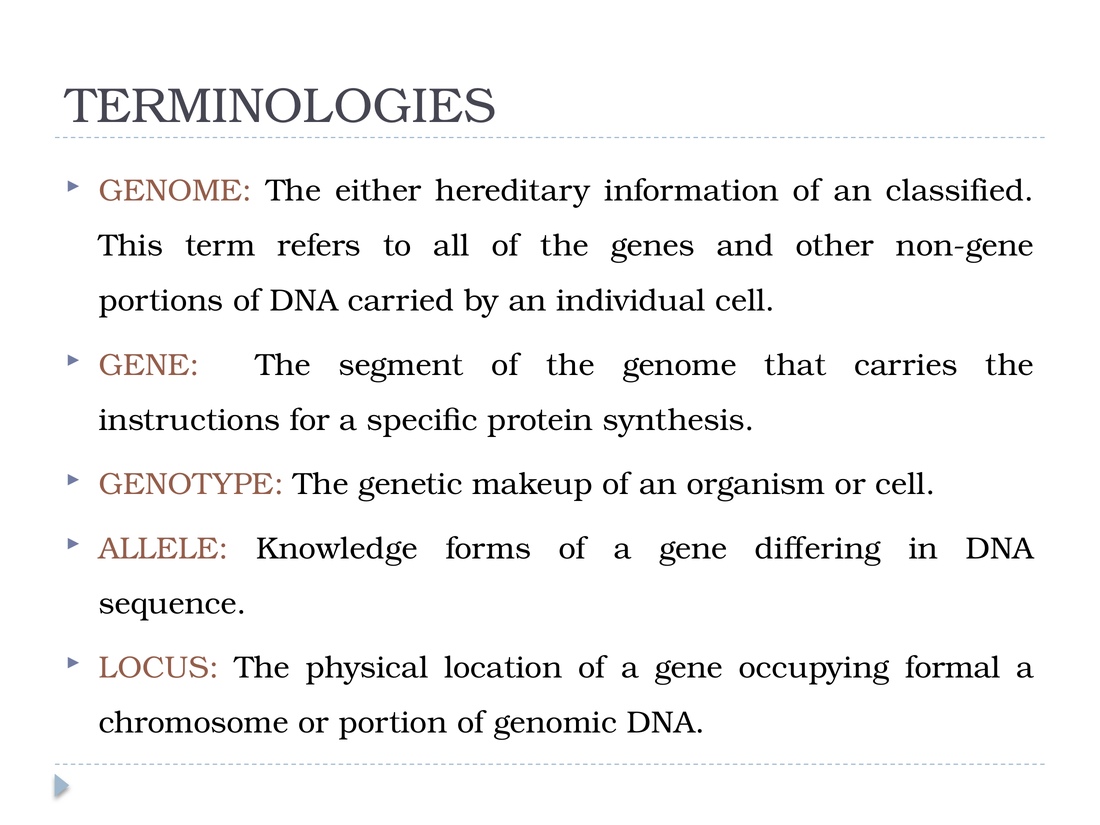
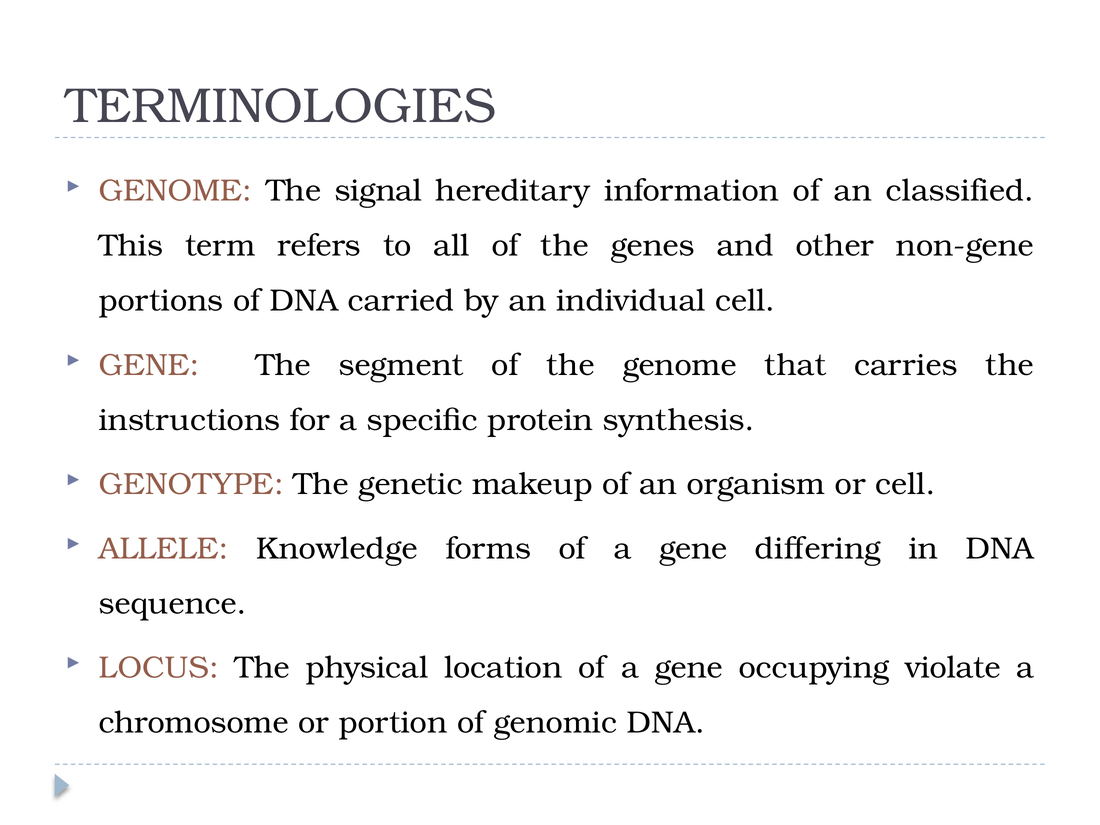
either: either -> signal (378, 191)
formal: formal -> violate (953, 668)
